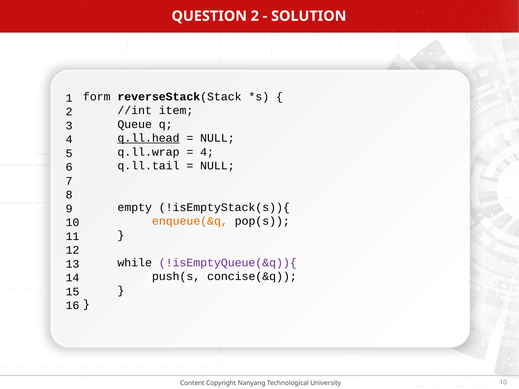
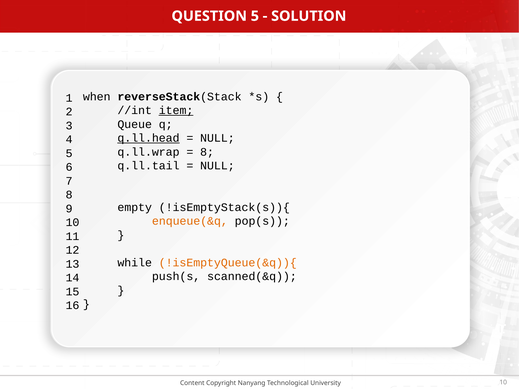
QUESTION 2: 2 -> 5 (255, 16)
form: form -> when (97, 97)
item underline: none -> present (176, 111)
4: 4 -> 8 (207, 152)
!isEmptyQueue(&q)){ colour: purple -> orange (228, 263)
concise(&q: concise(&q -> scanned(&q (252, 277)
